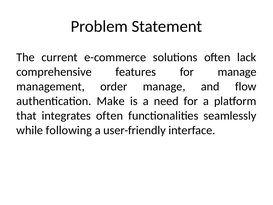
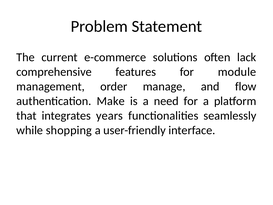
for manage: manage -> module (237, 72)
integrates often: often -> years (110, 116)
following: following -> shopping (69, 130)
